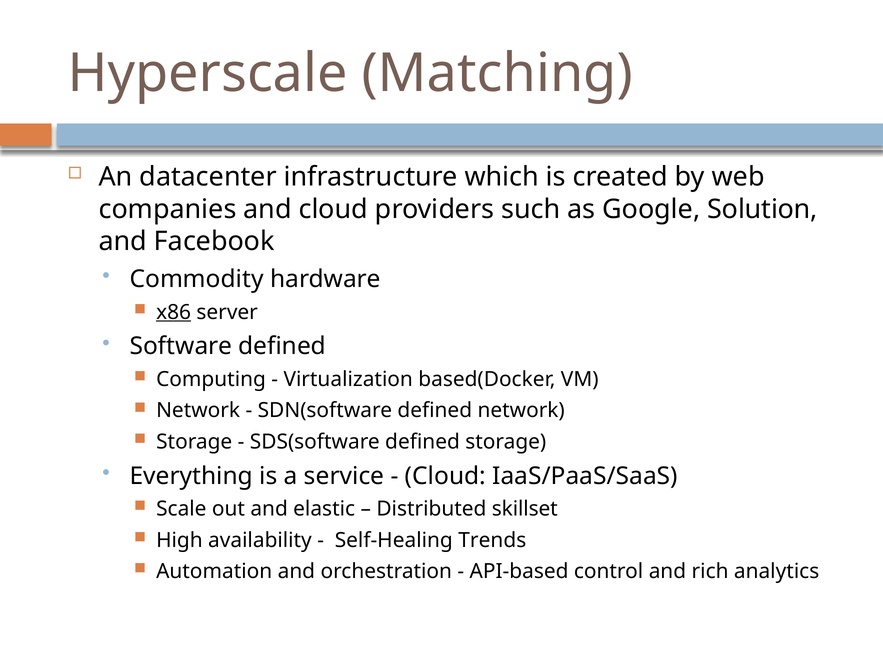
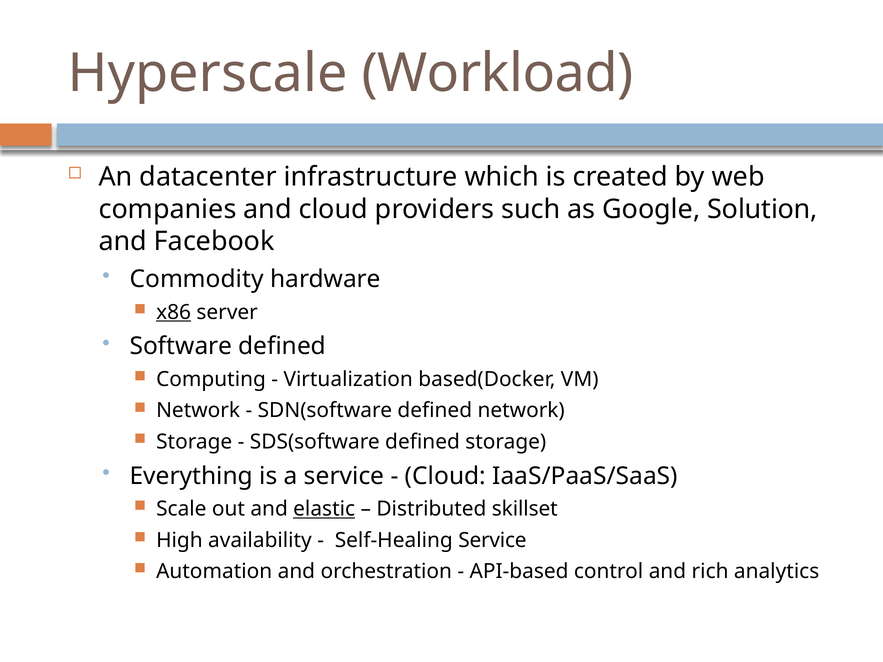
Matching: Matching -> Workload (497, 74)
elastic underline: none -> present (324, 509)
Self-Healing Trends: Trends -> Service (492, 540)
